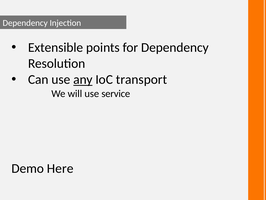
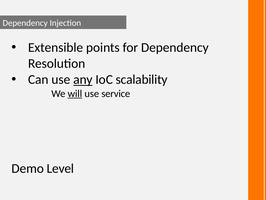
transport: transport -> scalability (142, 79)
will underline: none -> present (75, 93)
Here: Here -> Level (60, 168)
